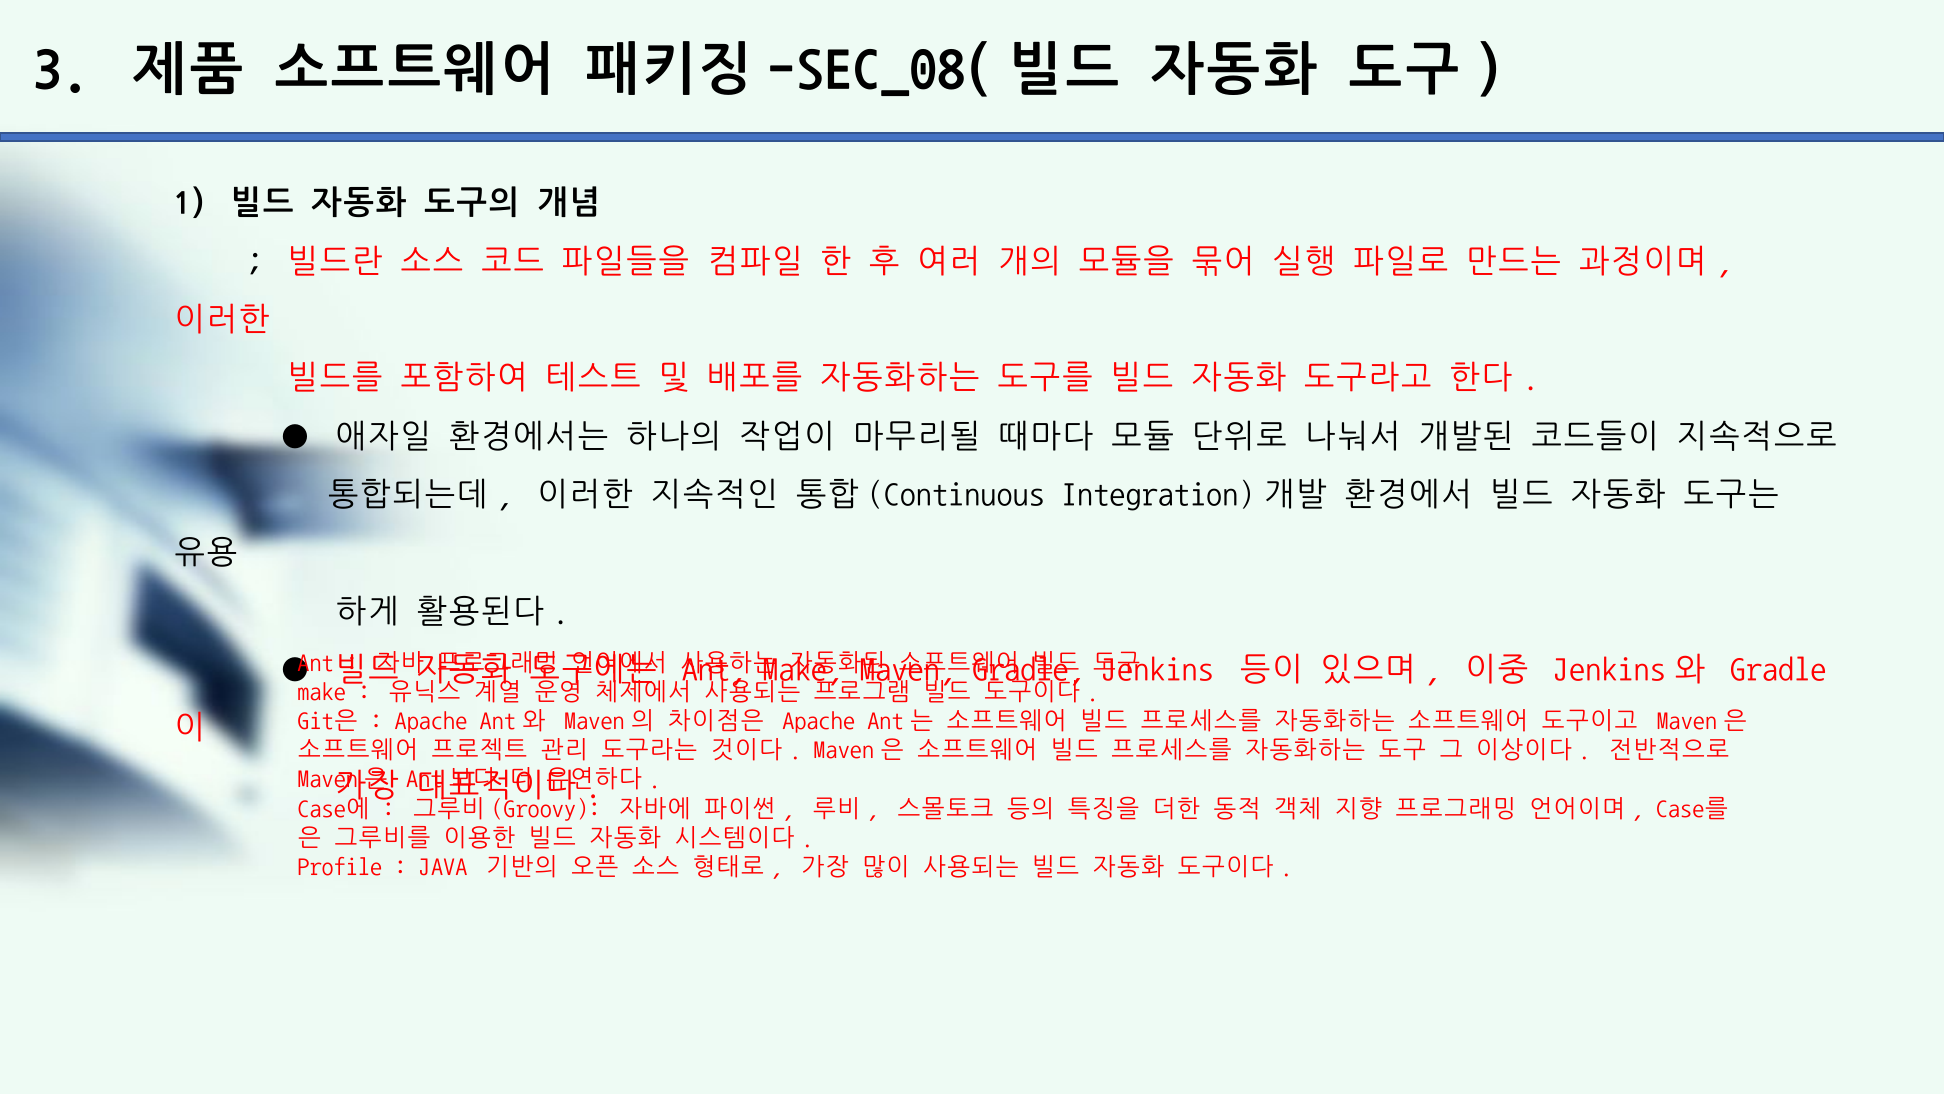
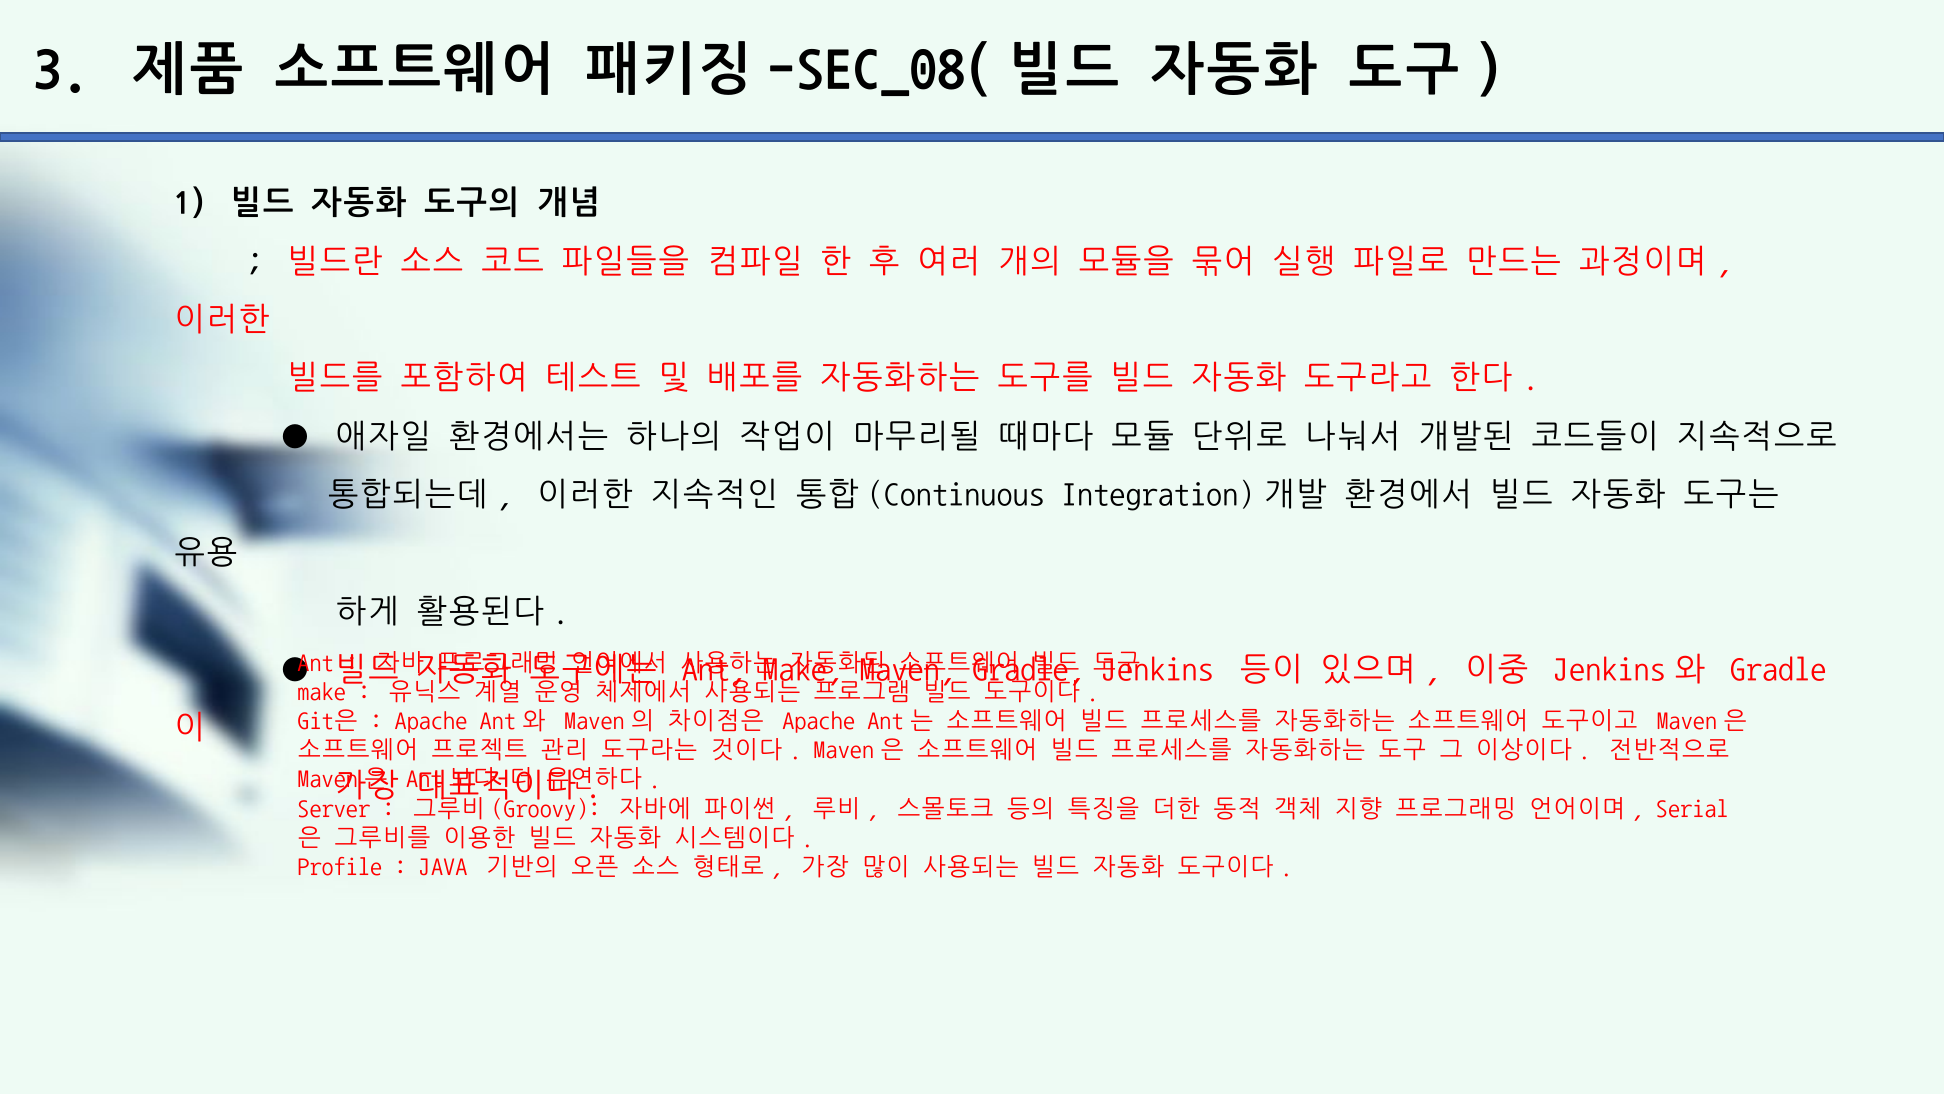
Case에: Case에 -> Server (334, 808)
Case를: Case를 -> Serial (1692, 808)
